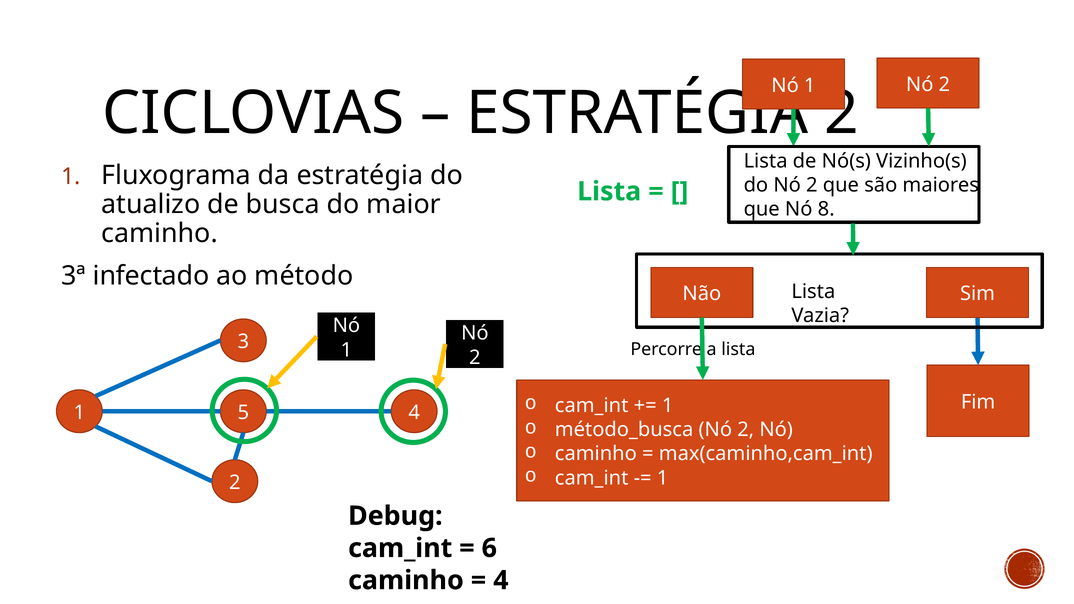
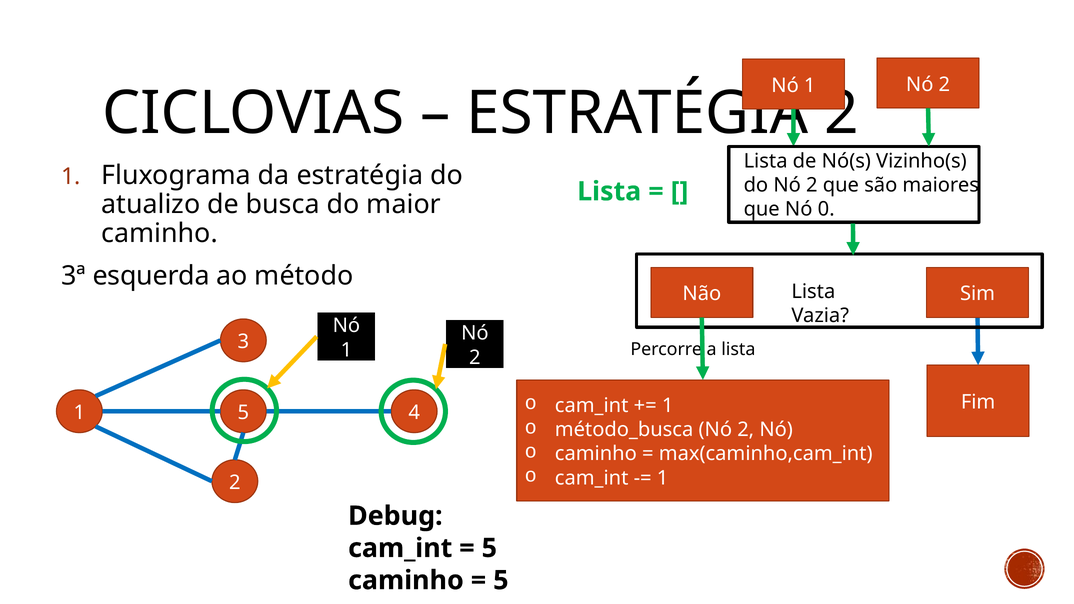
8: 8 -> 0 (826, 209)
infectado: infectado -> esquerda (151, 276)
6: 6 -> 5 (489, 548)
4: 4 -> 5 (501, 580)
